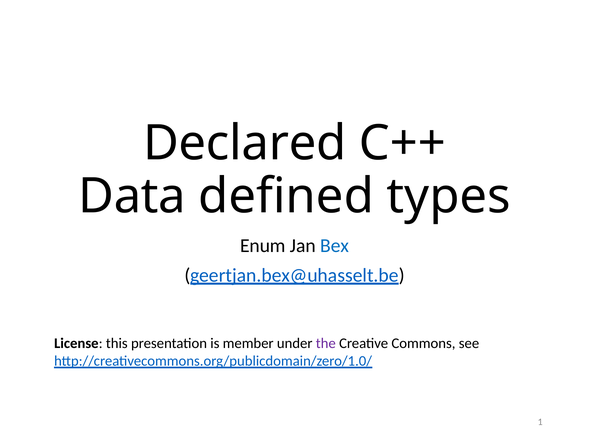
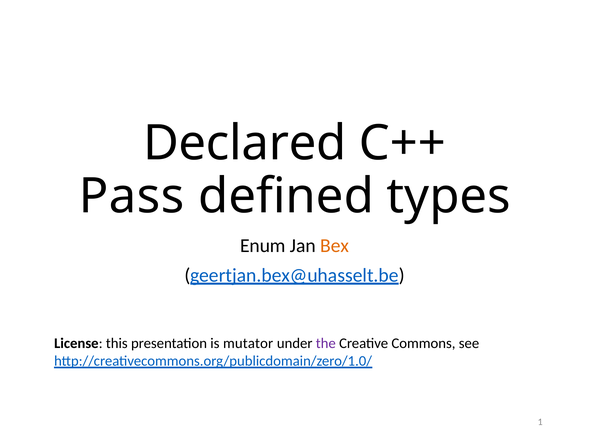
Data: Data -> Pass (132, 196)
Bex colour: blue -> orange (335, 245)
member: member -> mutator (248, 343)
